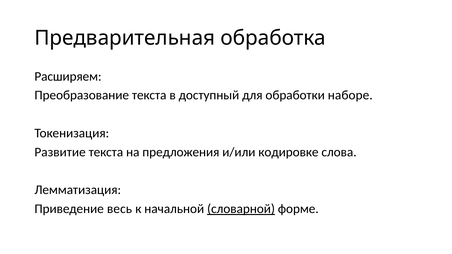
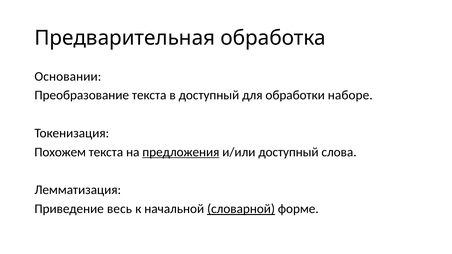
Расширяем: Расширяем -> Основании (68, 76)
Развитие: Развитие -> Похожем (60, 152)
предложения underline: none -> present (181, 152)
и/или кодировке: кодировке -> доступный (288, 152)
